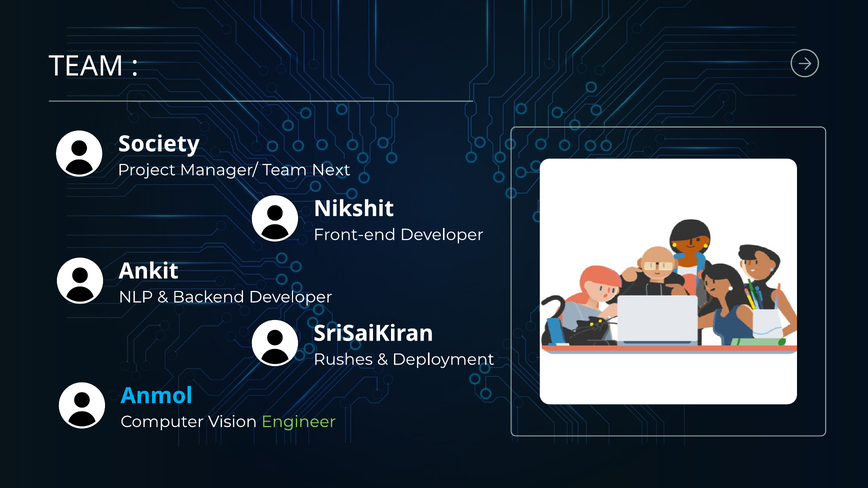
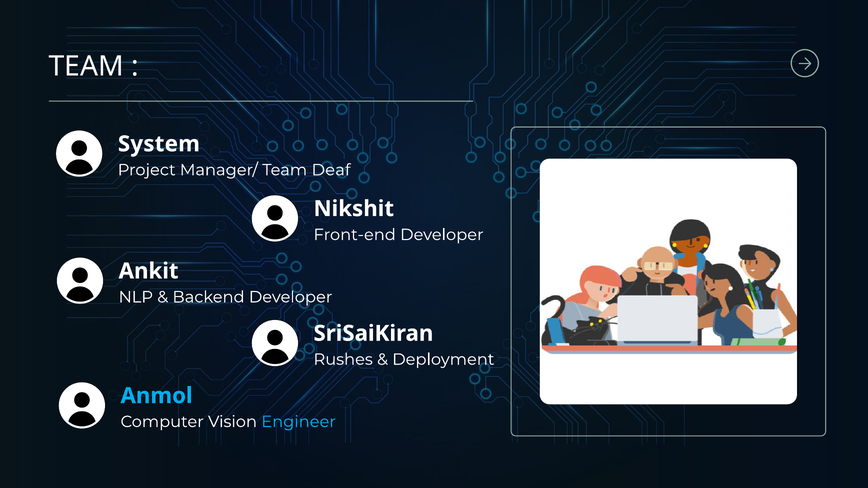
Society: Society -> System (159, 144)
Next: Next -> Deaf (331, 170)
Engineer colour: light green -> light blue (299, 422)
